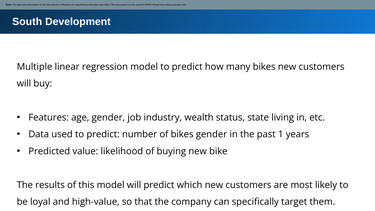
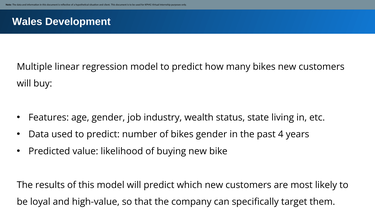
South: South -> Wales (27, 22)
1: 1 -> 4 (281, 134)
